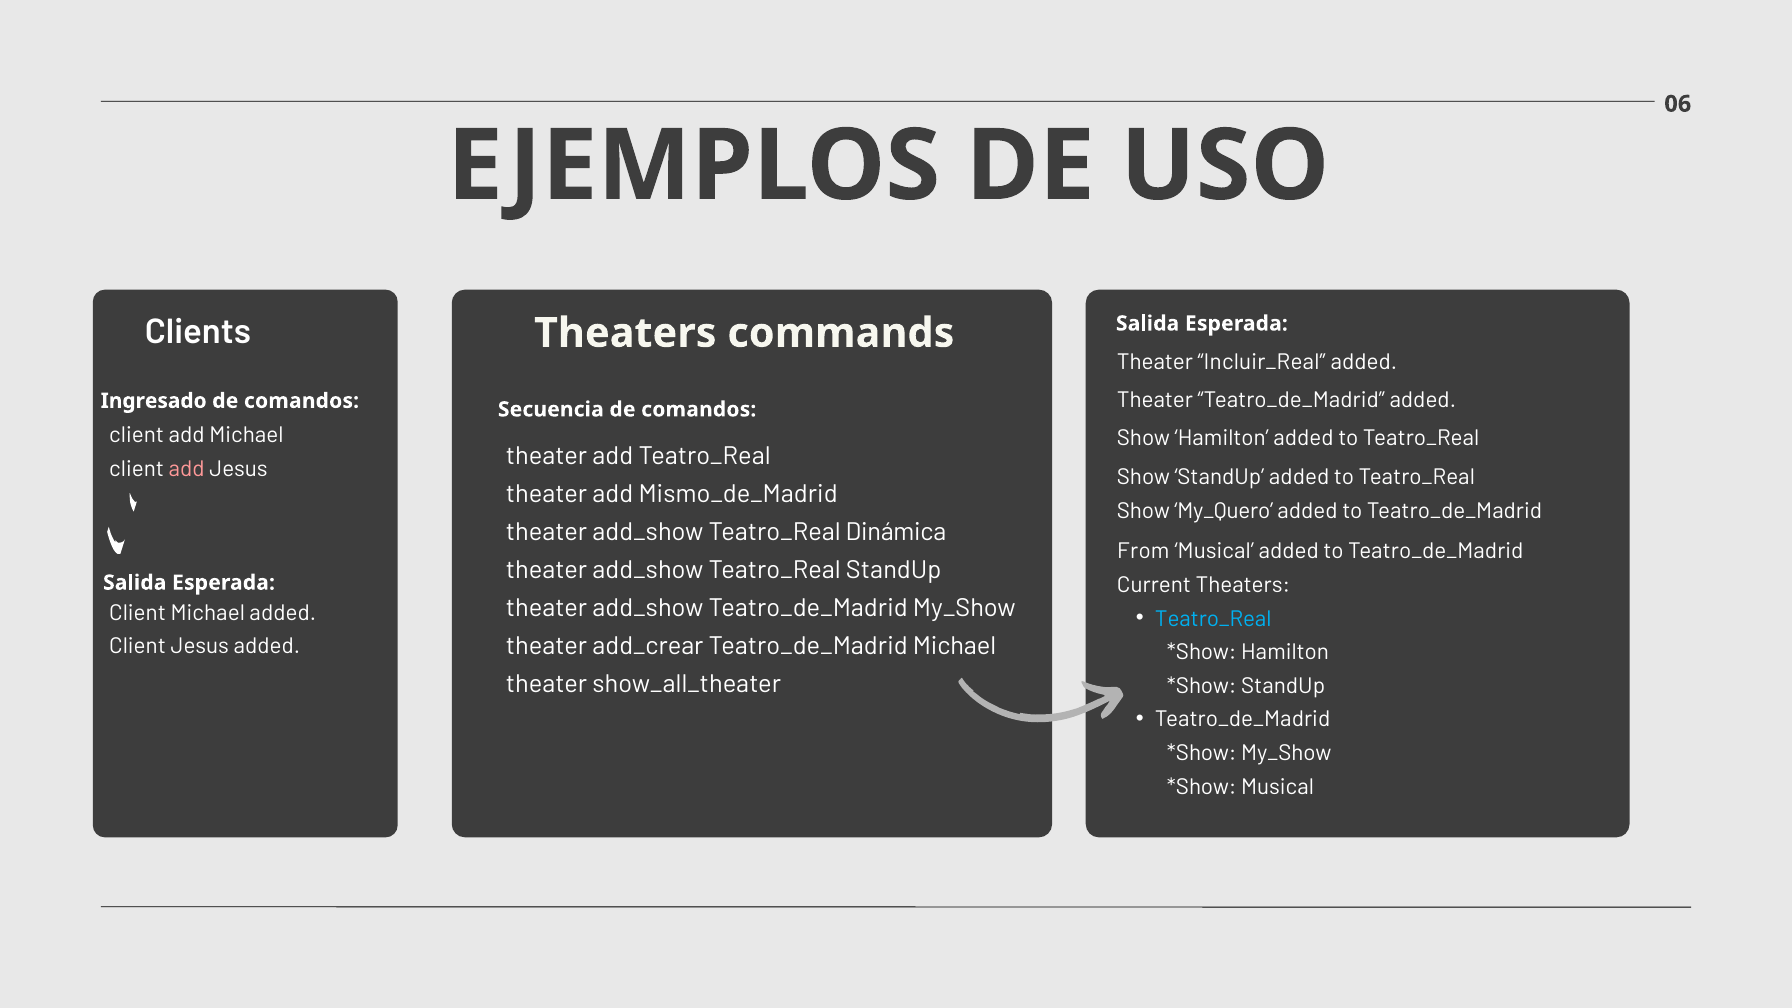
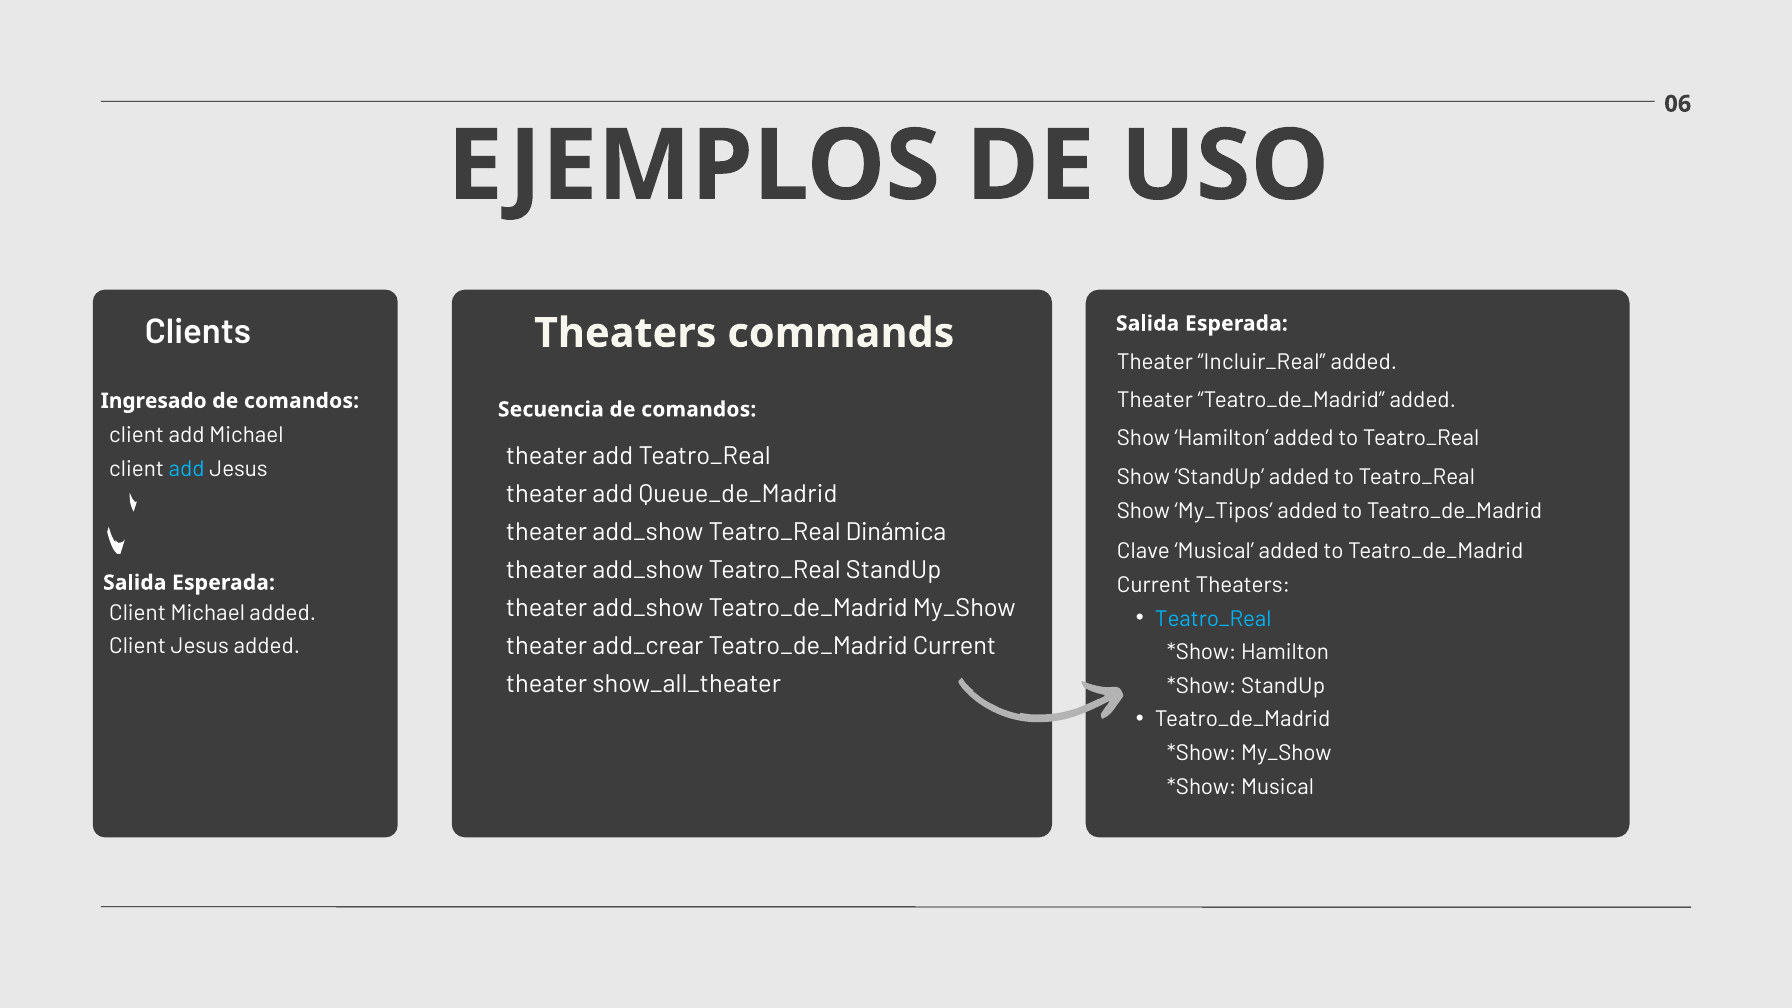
add colour: pink -> light blue (187, 469)
Mismo_de_Madrid: Mismo_de_Madrid -> Queue_de_Madrid (738, 494)
My_Quero: My_Quero -> My_Tipos (1224, 511)
From: From -> Clave (1143, 551)
Michael: Michael -> Current (955, 646)
